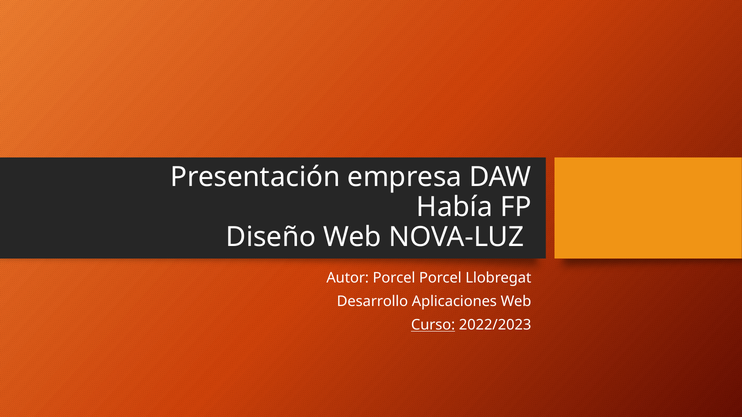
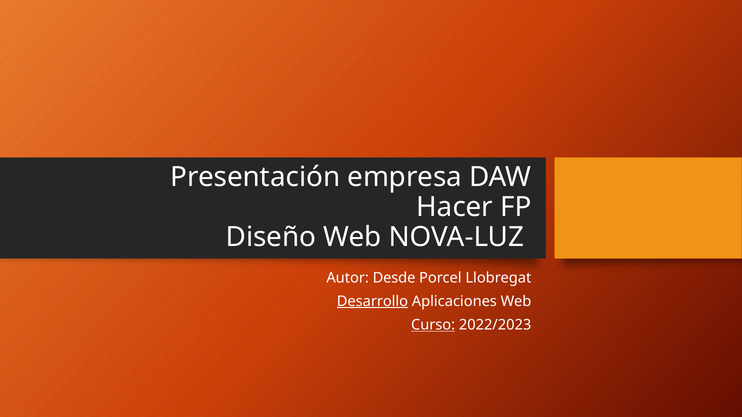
Había: Había -> Hacer (455, 207)
Autor Porcel: Porcel -> Desde (394, 278)
Desarrollo underline: none -> present (372, 302)
